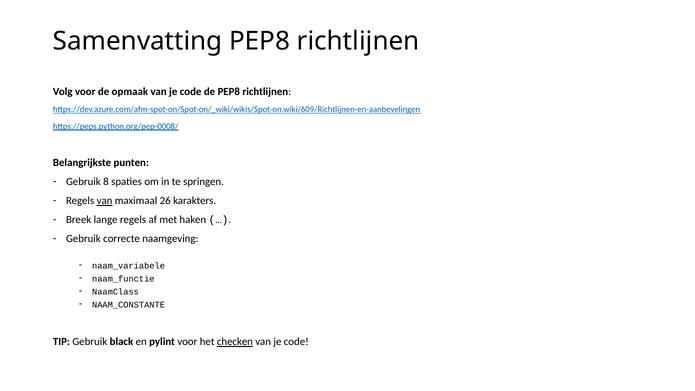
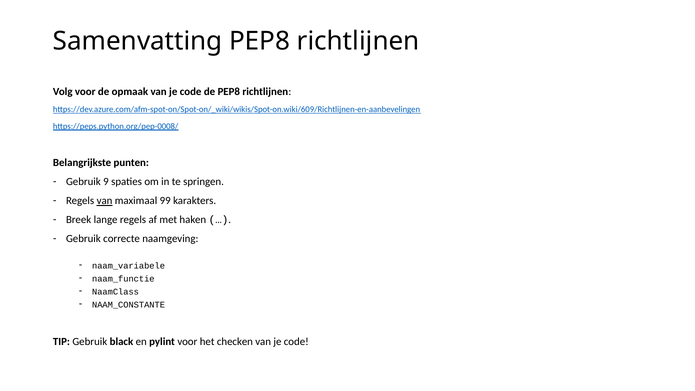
8: 8 -> 9 (106, 182)
26: 26 -> 99 (165, 201)
checken underline: present -> none (235, 342)
